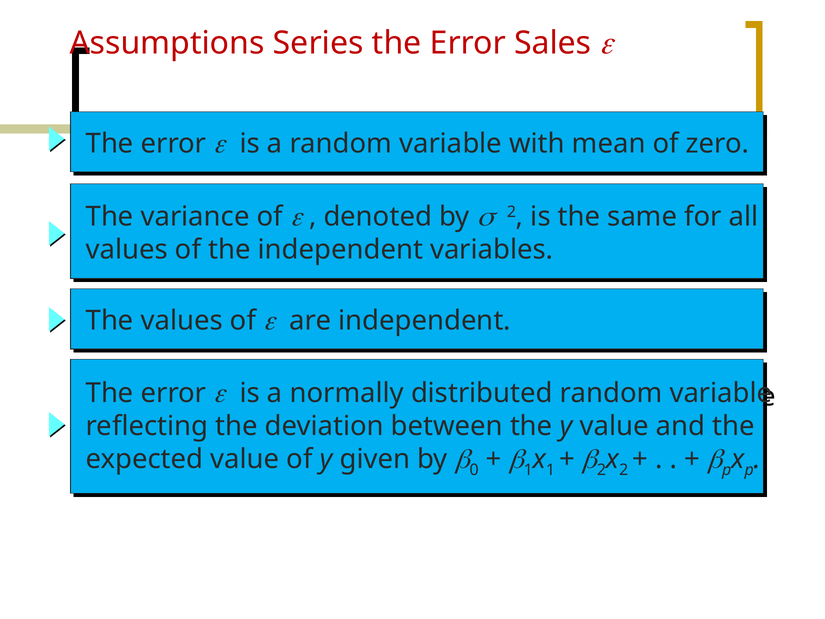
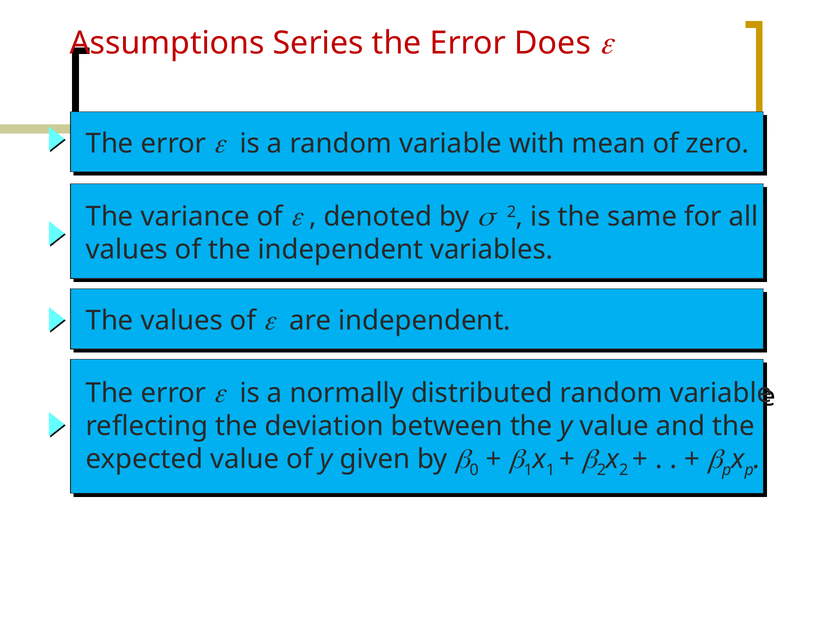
Sales: Sales -> Does (553, 43)
